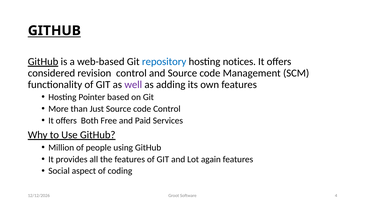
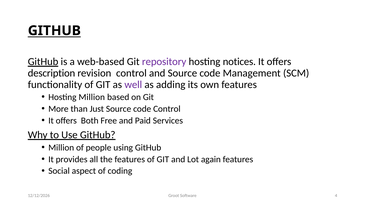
repository colour: blue -> purple (164, 62)
considered: considered -> description (51, 73)
Hosting Pointer: Pointer -> Million (92, 97)
